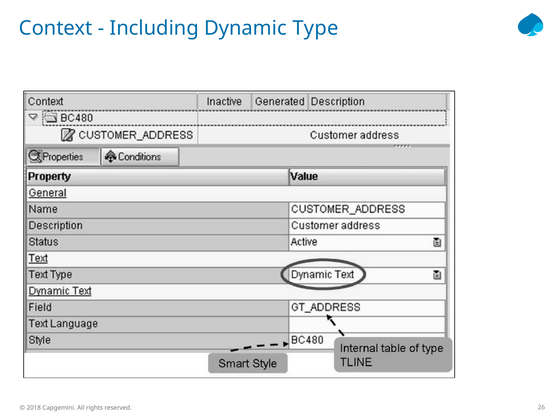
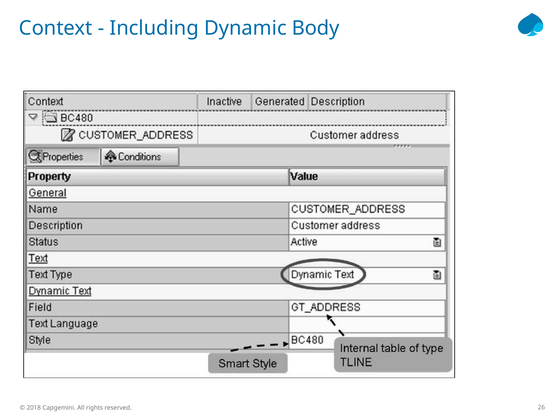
Type: Type -> Body (316, 28)
